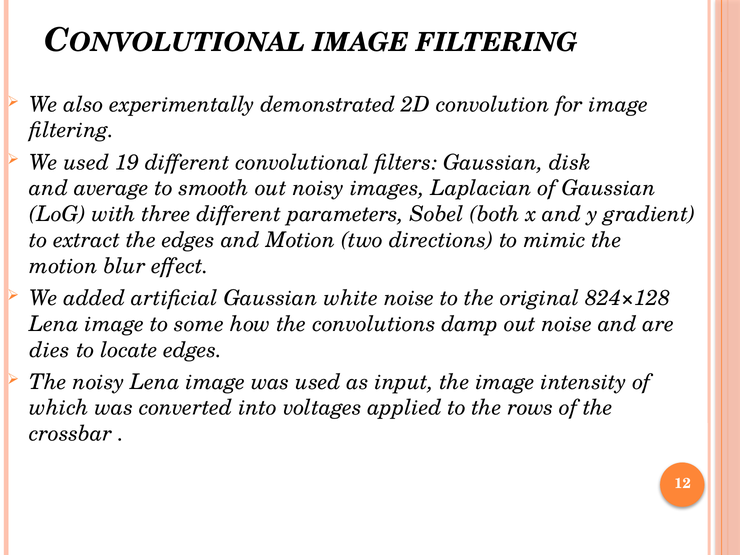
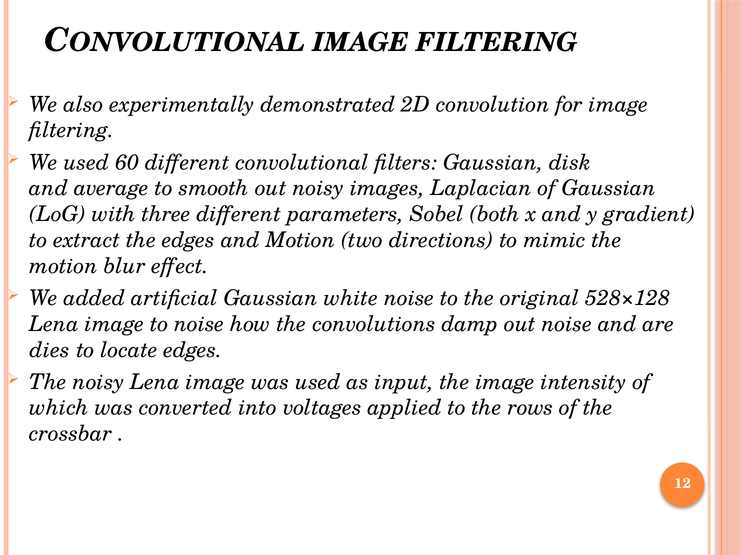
19: 19 -> 60 (127, 162)
824×128: 824×128 -> 528×128 (628, 298)
to some: some -> noise (199, 324)
